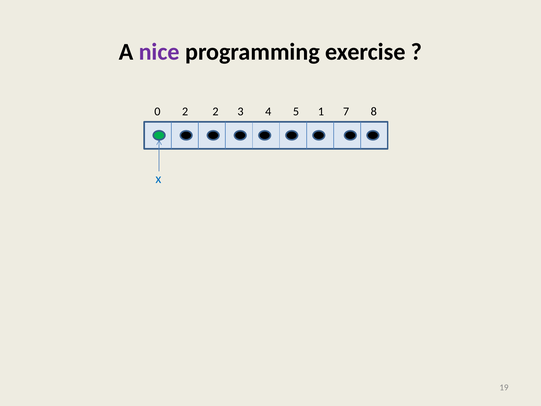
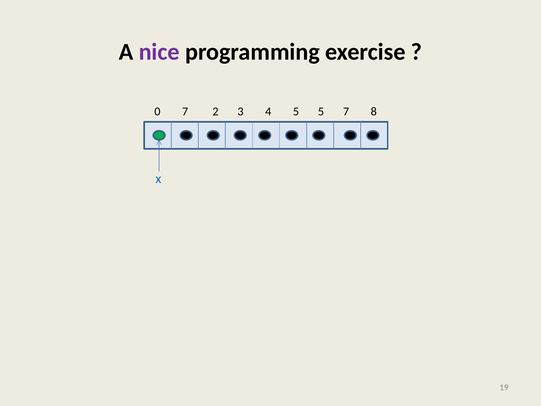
0 2: 2 -> 7 (185, 111)
5 1: 1 -> 5 (321, 111)
